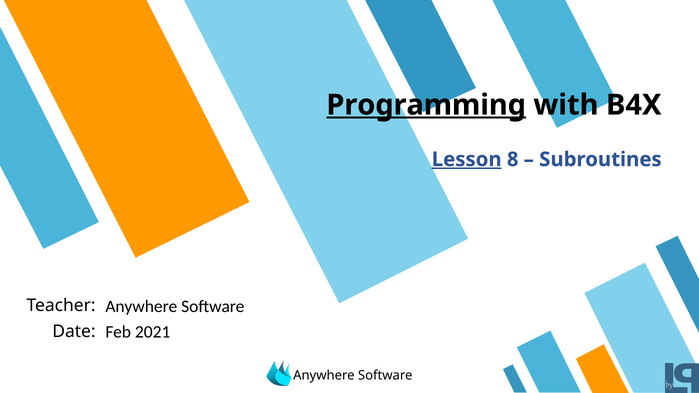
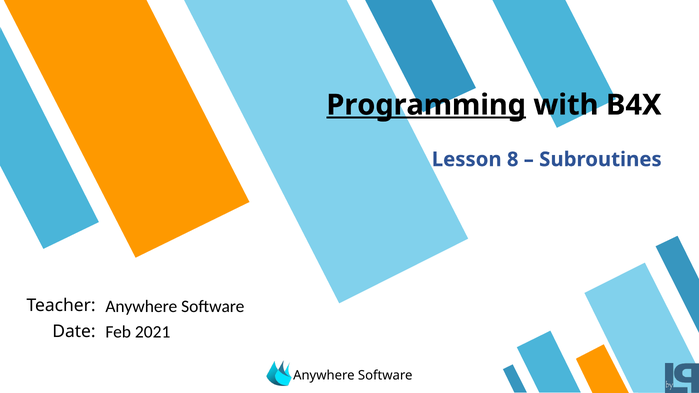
Lesson underline: present -> none (467, 160)
